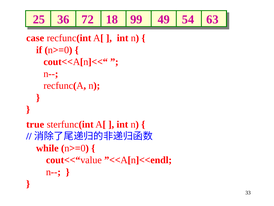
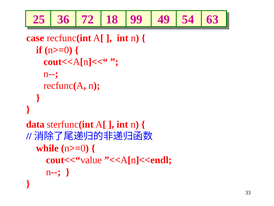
true: true -> data (35, 124)
